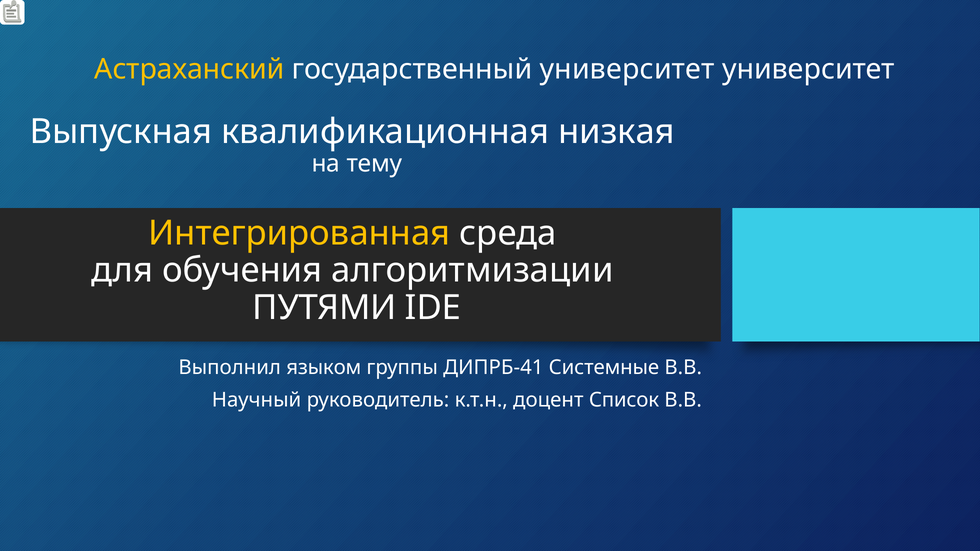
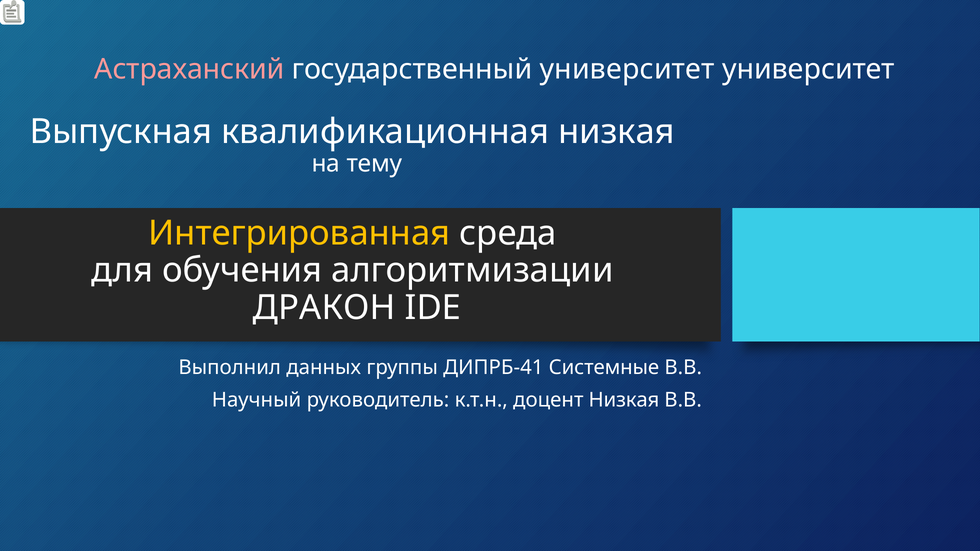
Астраханский colour: yellow -> pink (190, 69)
ПУТЯМИ: ПУТЯМИ -> ДРАКОН (324, 308)
языком: языком -> данных (324, 368)
доцент Список: Список -> Низкая (624, 400)
